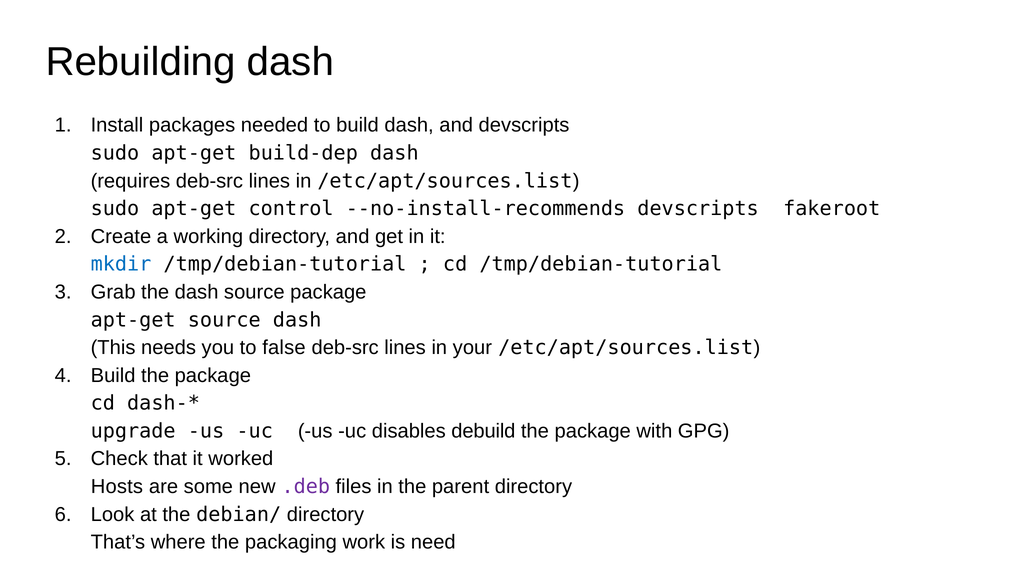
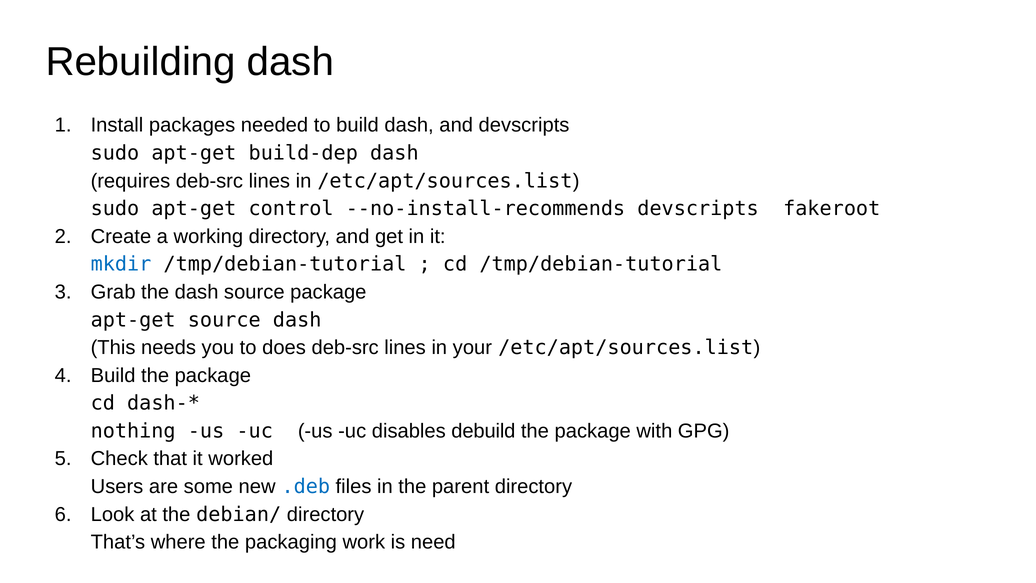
false: false -> does (284, 348)
upgrade: upgrade -> nothing (133, 431)
Hosts: Hosts -> Users (117, 486)
.deb colour: purple -> blue (306, 486)
